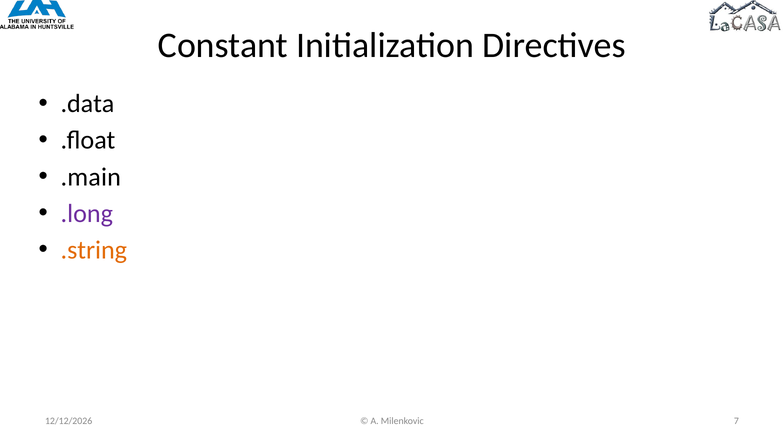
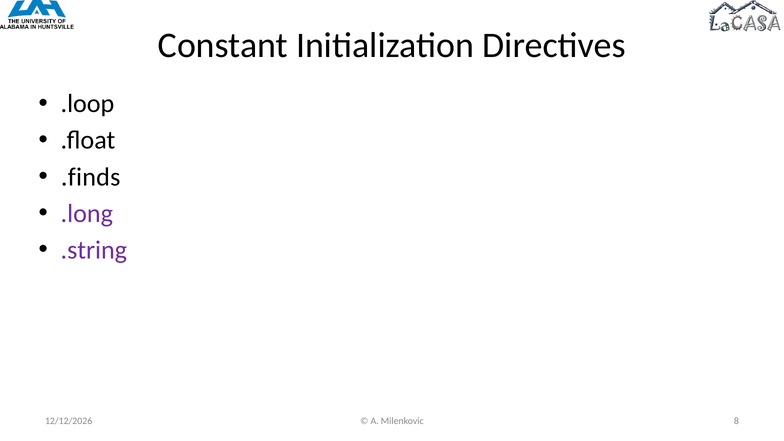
.data: .data -> .loop (87, 104)
.main: .main -> .finds (91, 177)
.string colour: orange -> purple (94, 250)
7: 7 -> 8 (736, 421)
